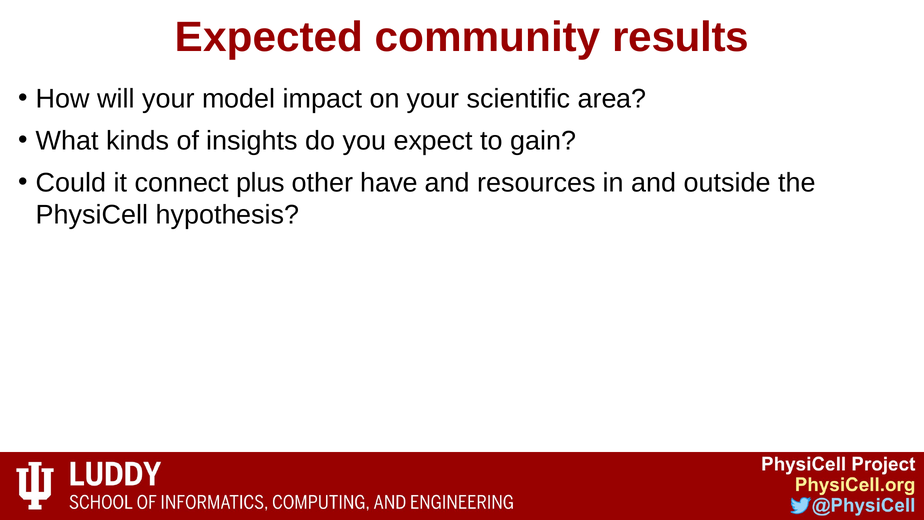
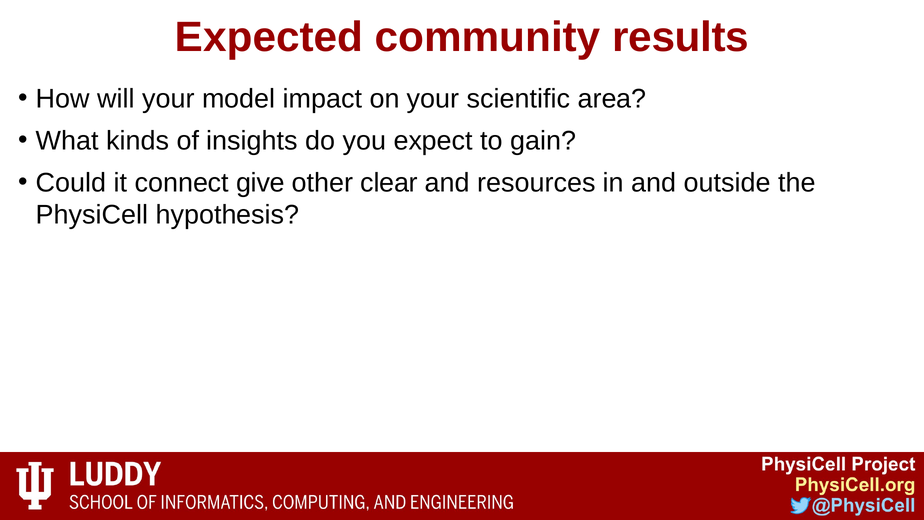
plus: plus -> give (260, 183)
have: have -> clear (389, 183)
